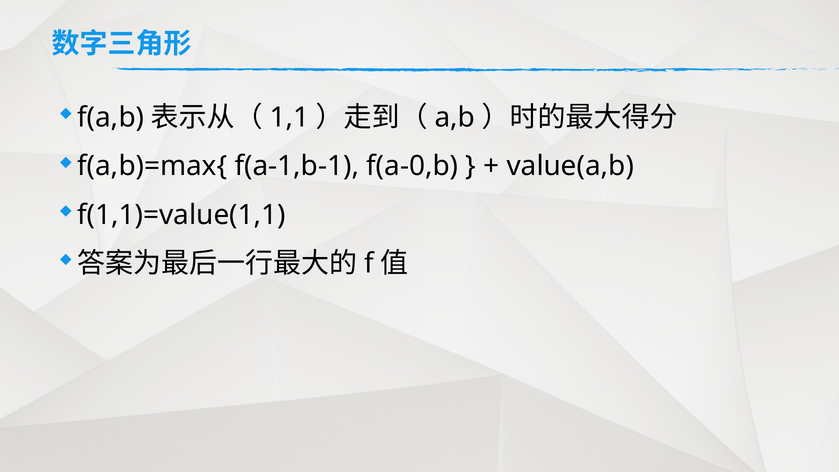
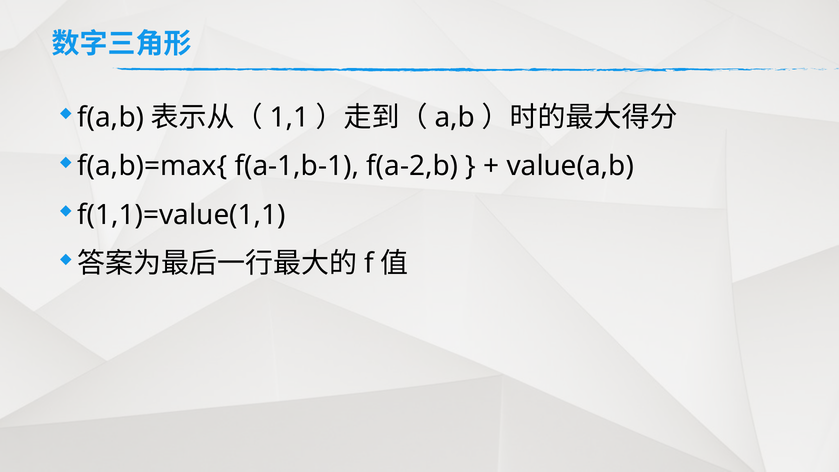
f(a-0,b: f(a-0,b -> f(a-2,b (412, 166)
